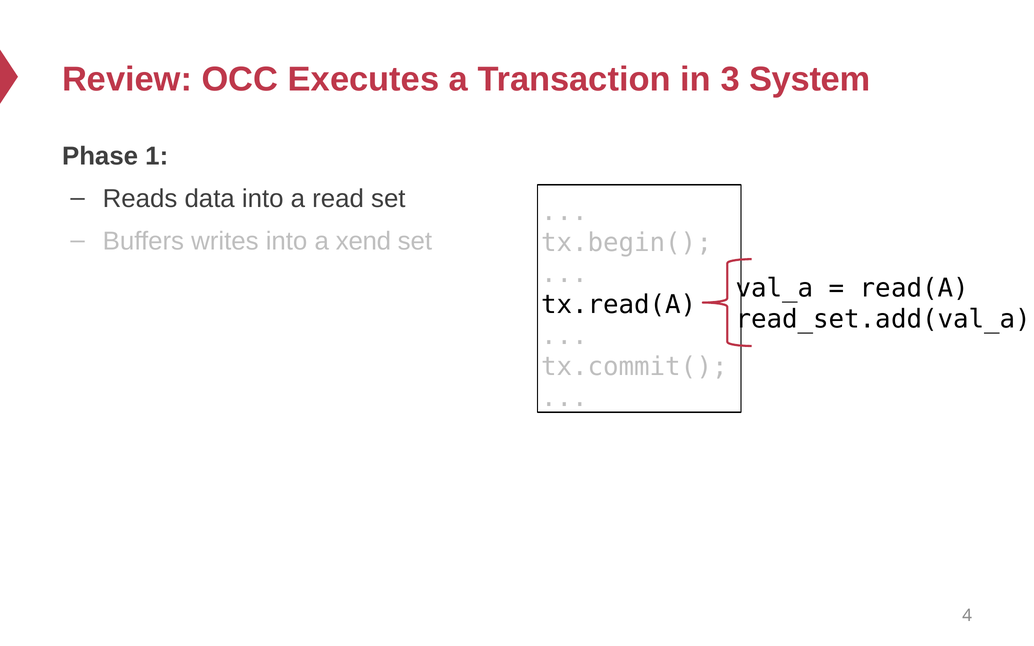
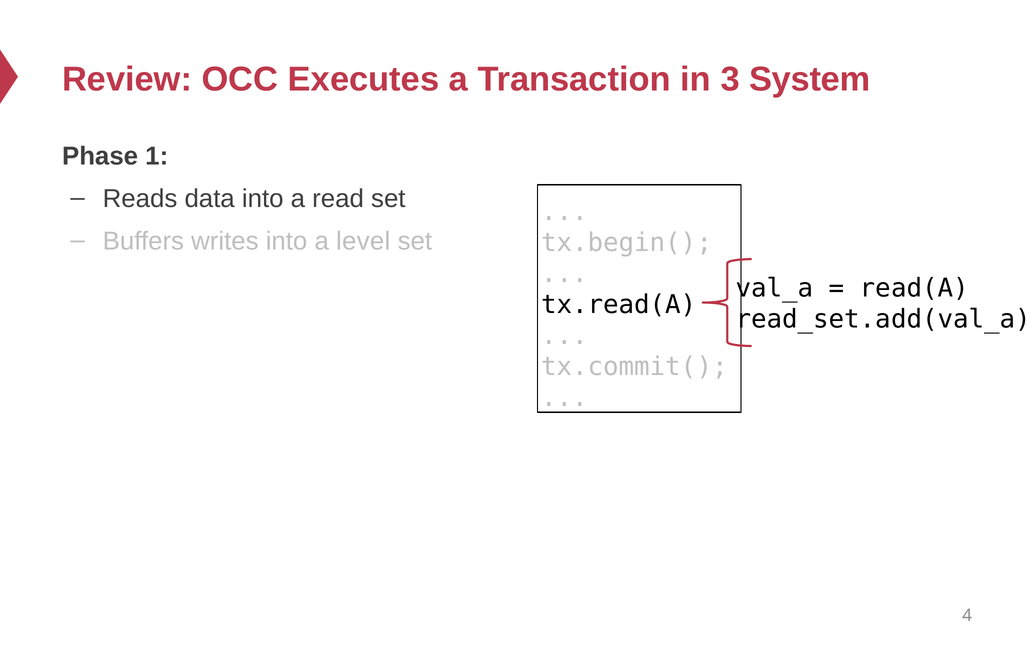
xend: xend -> level (363, 241)
